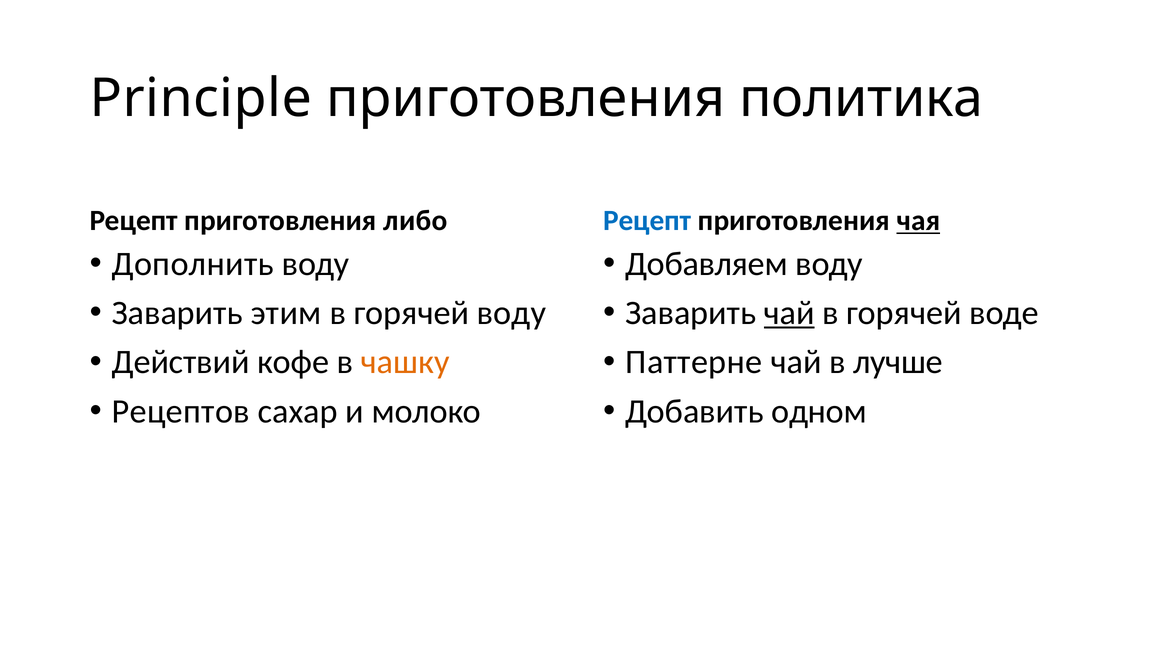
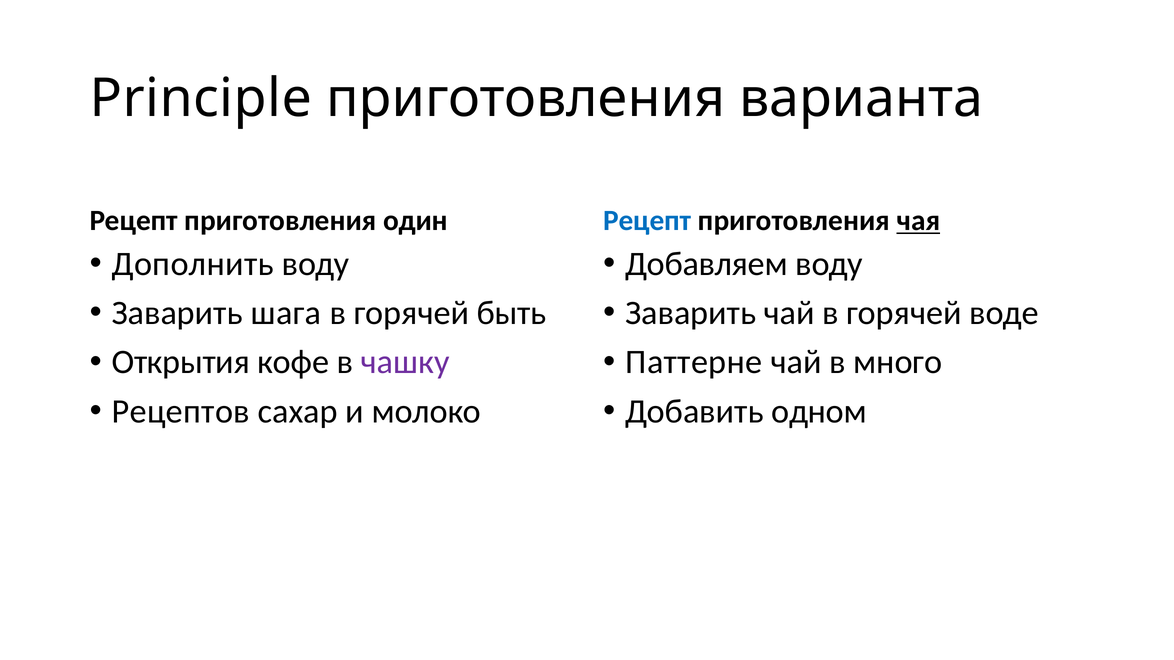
политика: политика -> варианта (861, 99)
либо: либо -> один (416, 221)
этим: этим -> шага (286, 313)
горячей воду: воду -> быть (512, 313)
чай underline: present -> none (789, 313)
Действий: Действий -> Открытия (181, 362)
чашку colour: orange -> purple (405, 362)
лучше: лучше -> много (898, 362)
